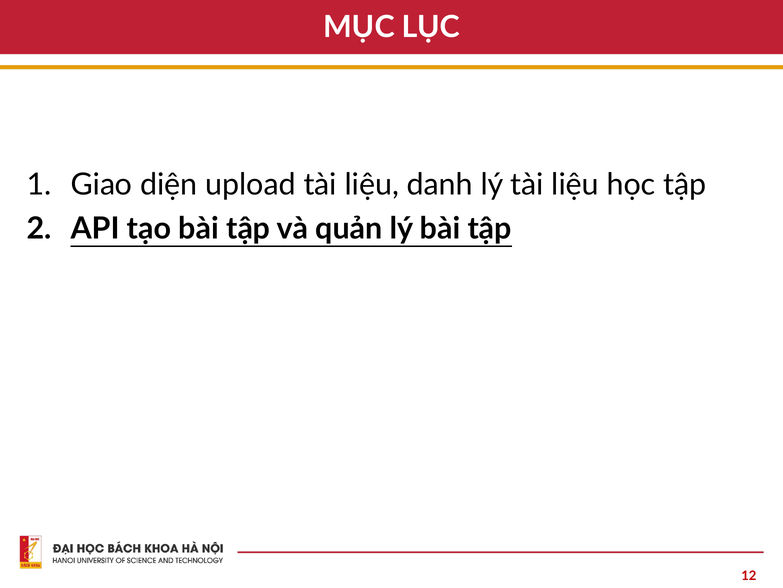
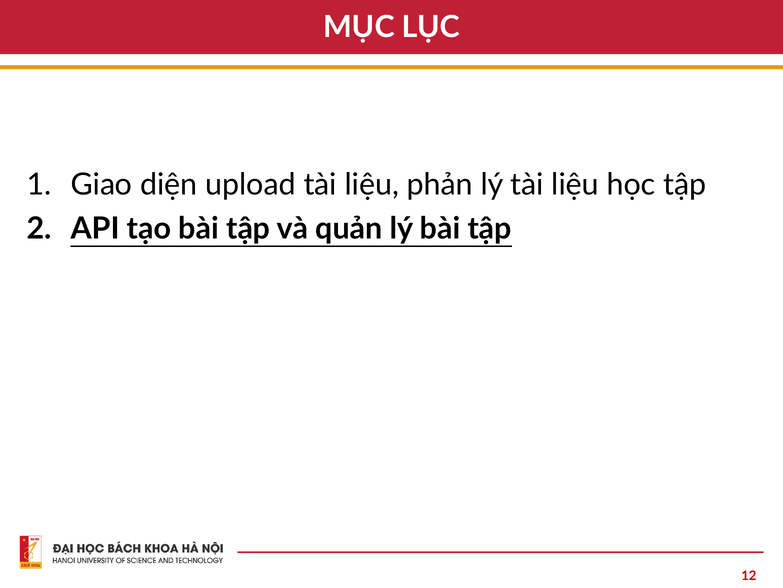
danh: danh -> phản (440, 184)
